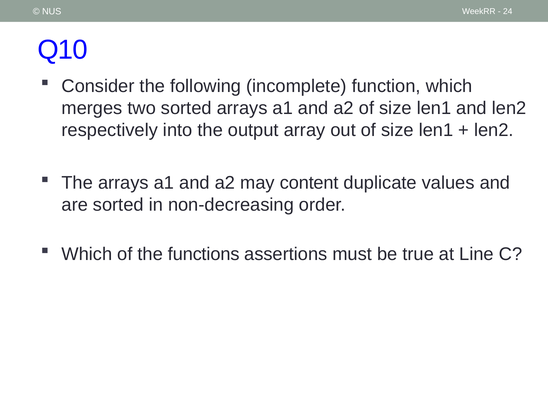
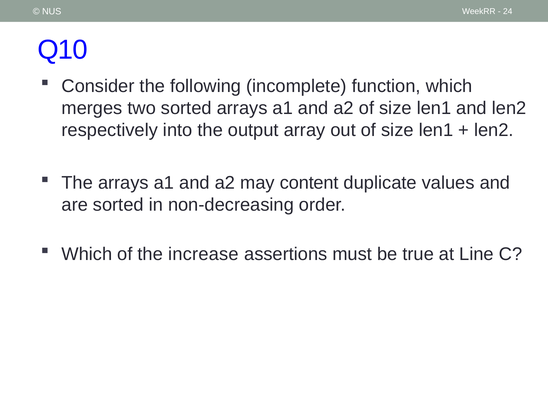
functions: functions -> increase (203, 254)
